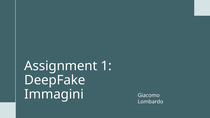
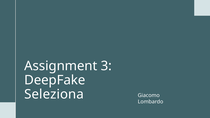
1: 1 -> 3 (106, 66)
Immagini: Immagini -> Seleziona (54, 94)
